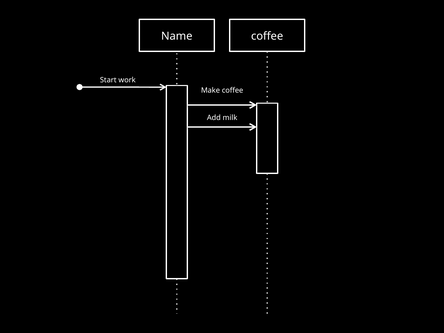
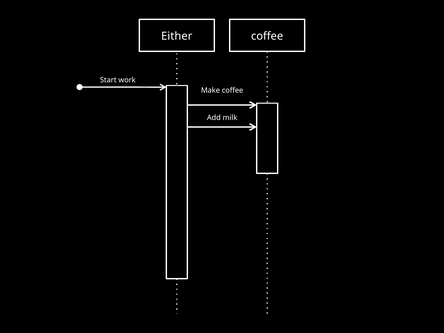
Name: Name -> Either (177, 36)
